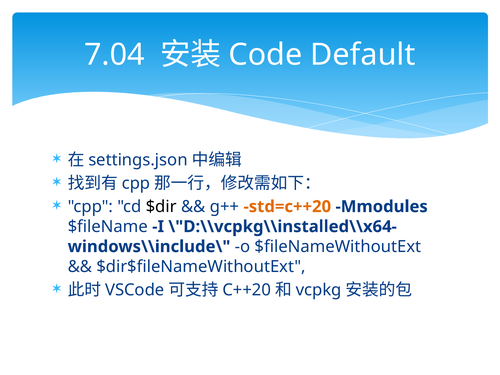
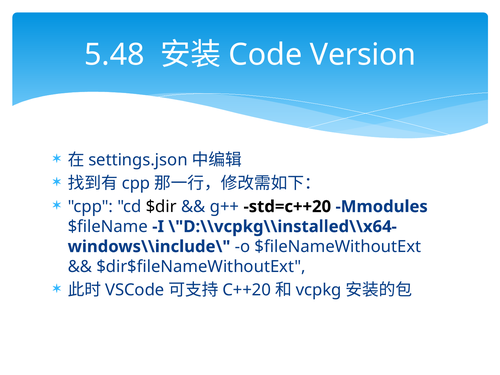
7.04: 7.04 -> 5.48 (114, 55)
Default: Default -> Version (363, 55)
std=c++20 colour: orange -> black (287, 207)
